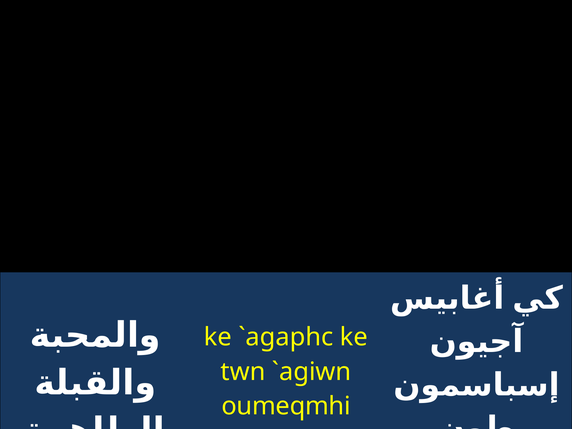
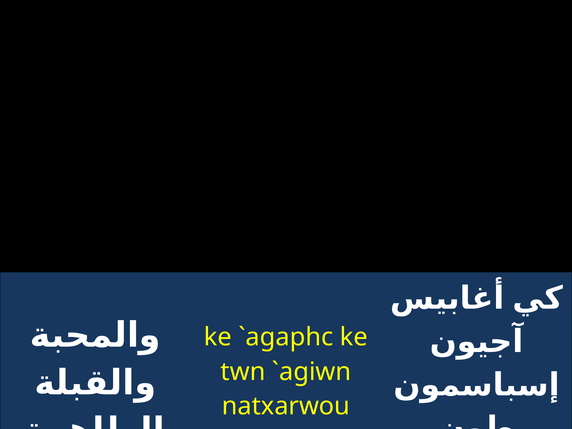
oumeqmhi: oumeqmhi -> natxarwou (286, 406)
